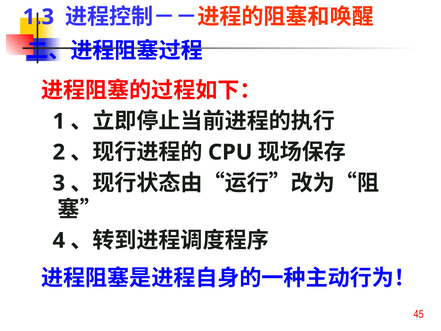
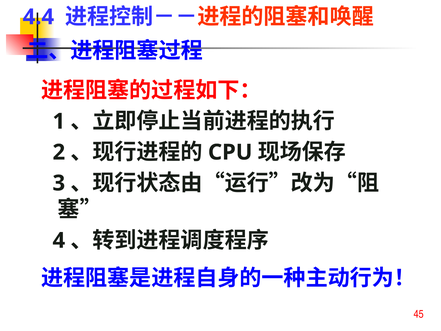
1.3: 1.3 -> 4.4 (38, 17)
